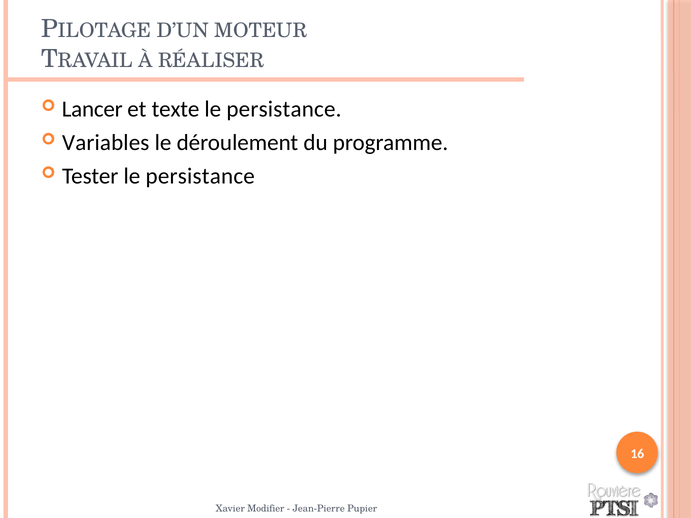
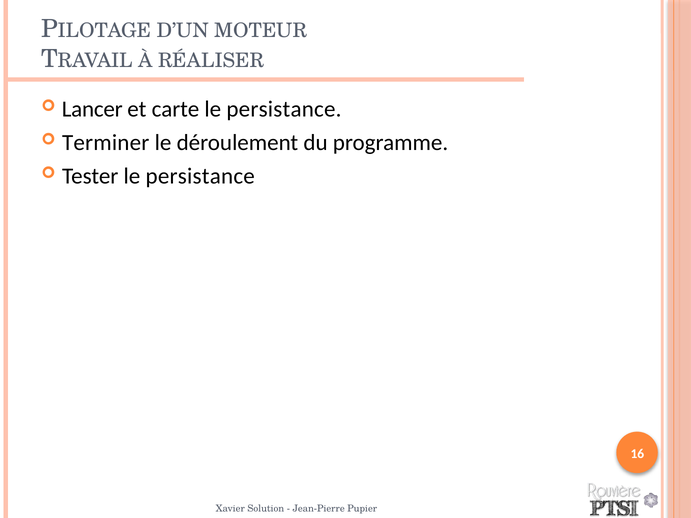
texte: texte -> carte (175, 109)
Variables: Variables -> Terminer (106, 143)
Modifier: Modifier -> Solution (266, 509)
